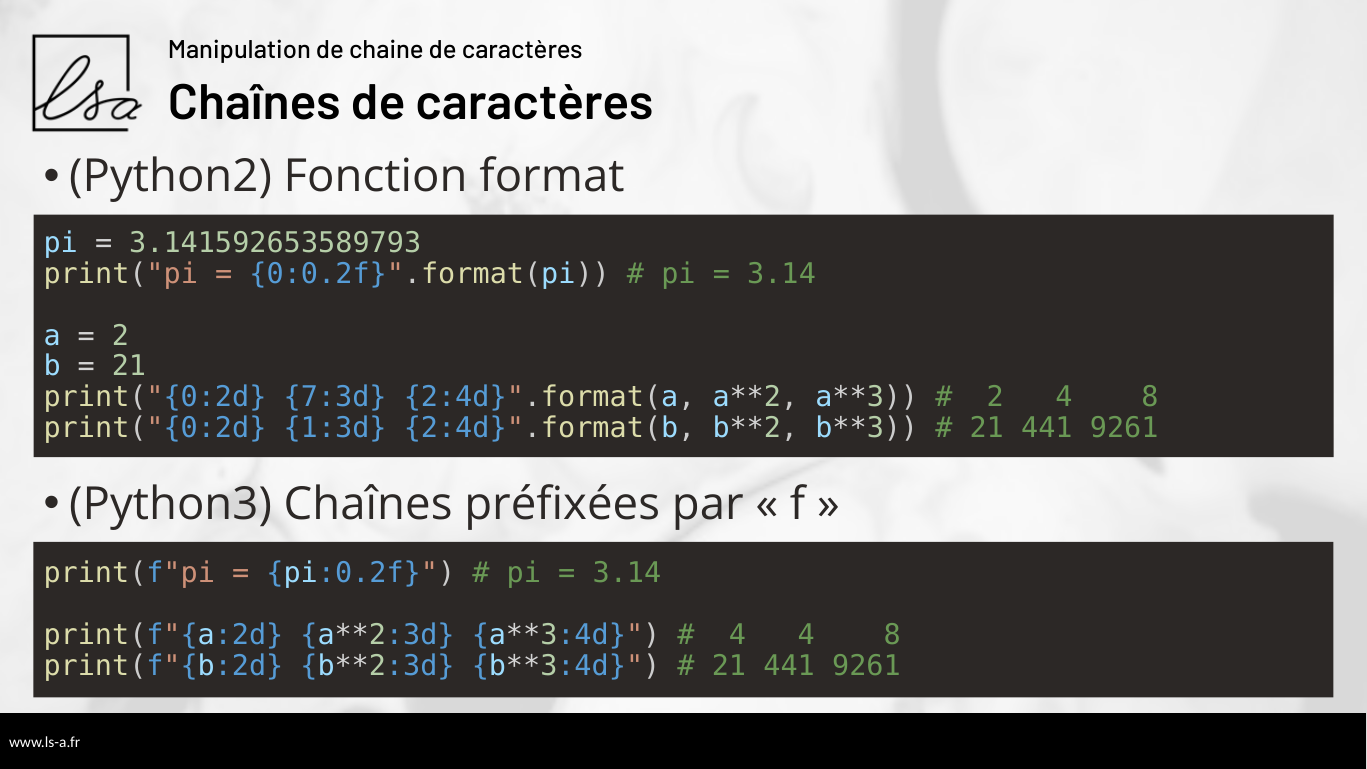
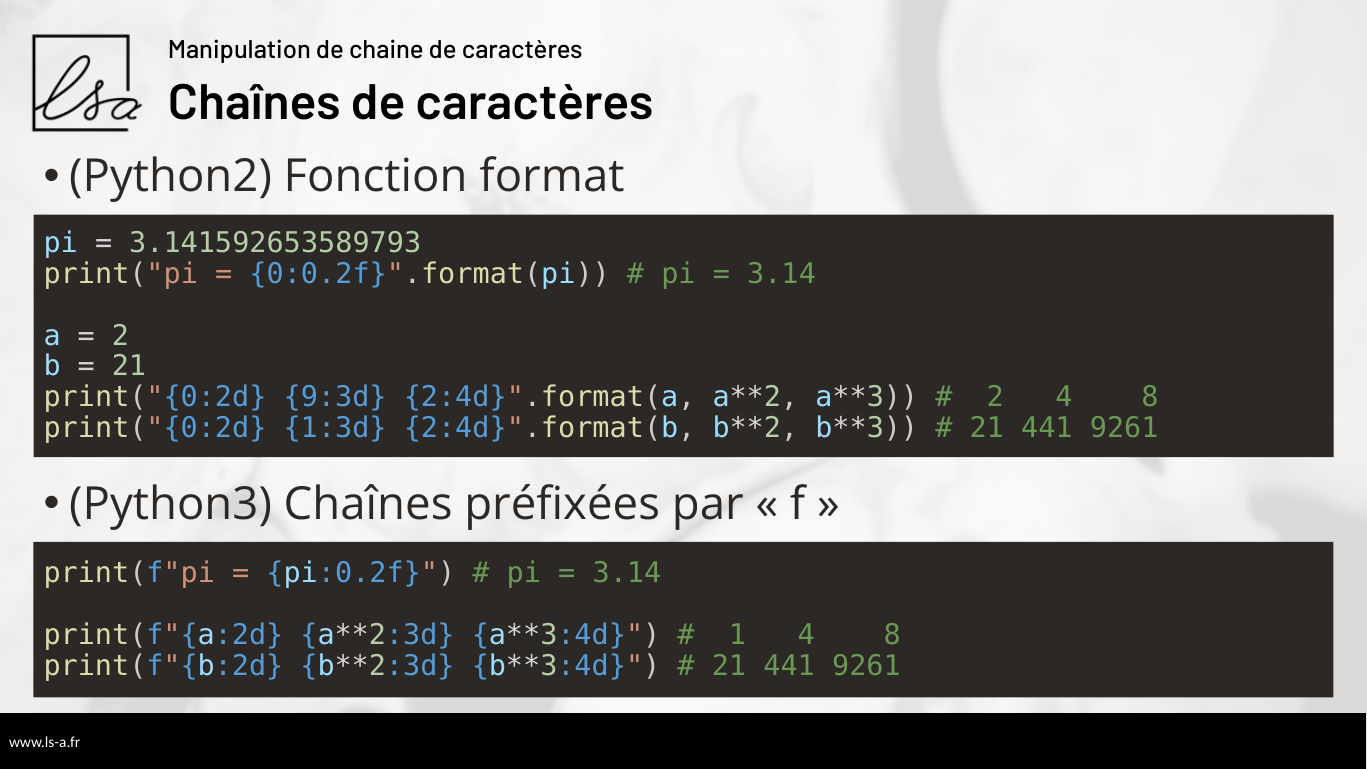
7:3d: 7:3d -> 9:3d (335, 397)
4: 4 -> 1 (738, 635)
